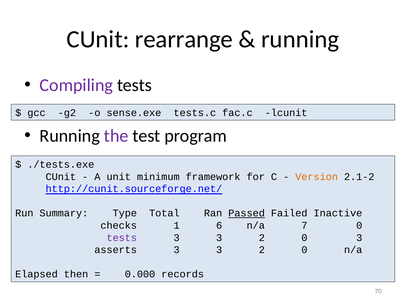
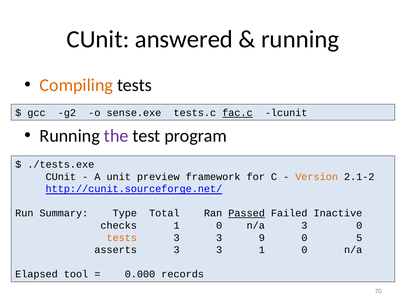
rearrange: rearrange -> answered (184, 39)
Compiling colour: purple -> orange (76, 85)
fac.c underline: none -> present (237, 113)
minimum: minimum -> preview (158, 176)
6: 6 -> 0 (219, 225)
n/a 7: 7 -> 3 (304, 225)
tests colour: purple -> orange (122, 237)
2: 2 -> 9 (262, 237)
0 3: 3 -> 5 (359, 237)
asserts 3 3 2: 2 -> 1 (262, 249)
then: then -> tool (76, 274)
